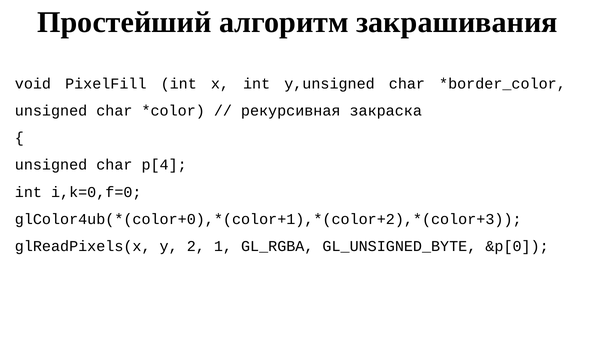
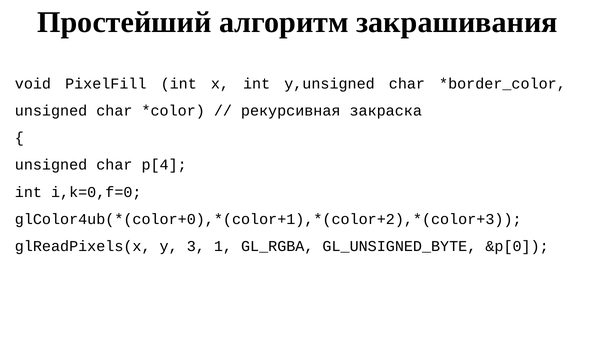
2: 2 -> 3 (196, 247)
